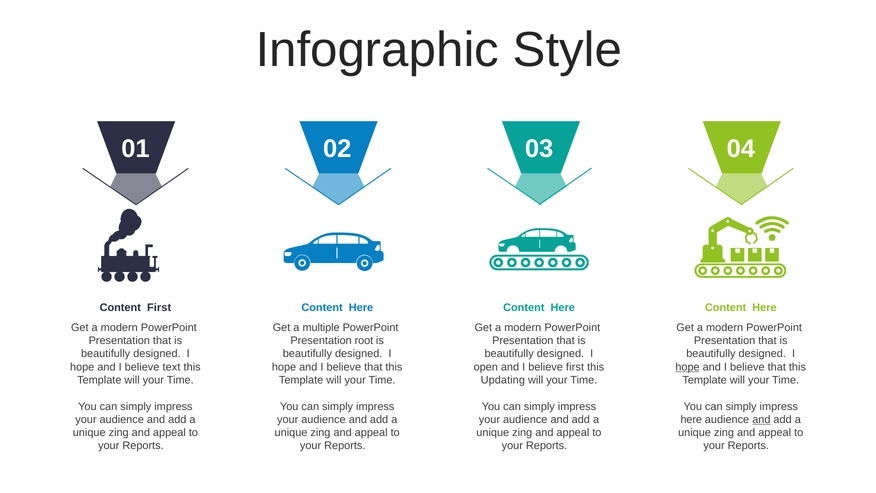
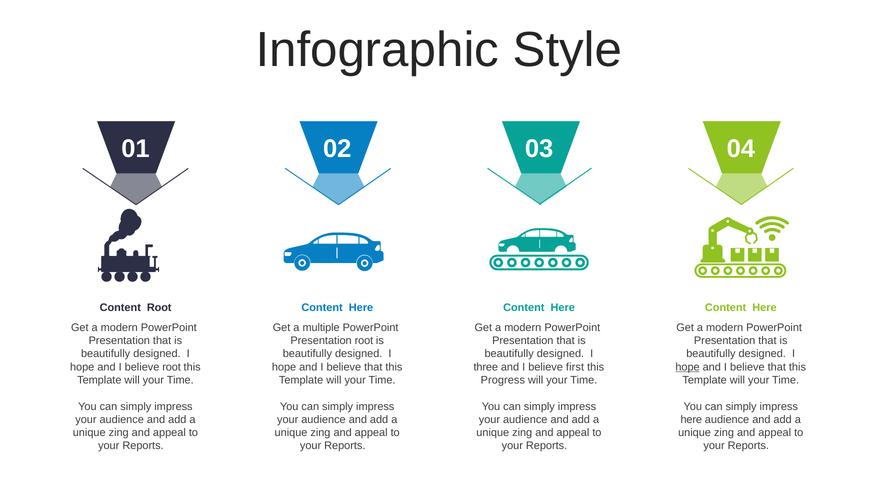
Content First: First -> Root (159, 308)
believe text: text -> root (172, 367)
open: open -> three (486, 367)
Updating: Updating -> Progress (503, 380)
and underline: present -> none (761, 419)
